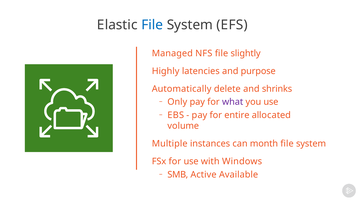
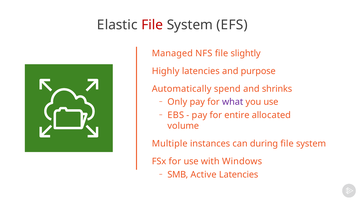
File colour: blue -> red (152, 25)
delete: delete -> spend (227, 89)
month: month -> during (264, 144)
Active Available: Available -> Latencies (239, 175)
